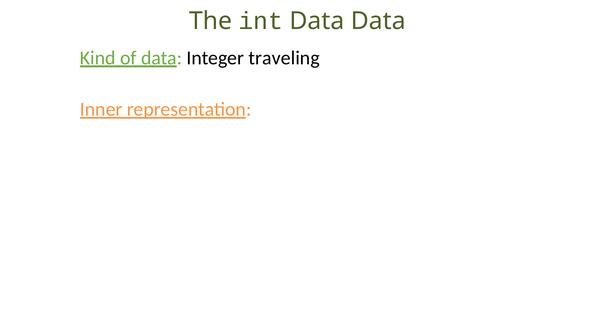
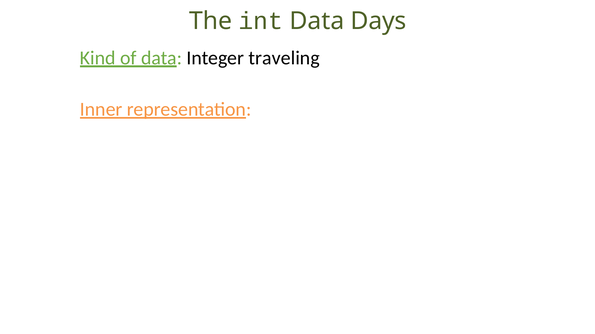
Data Data: Data -> Days (378, 21)
